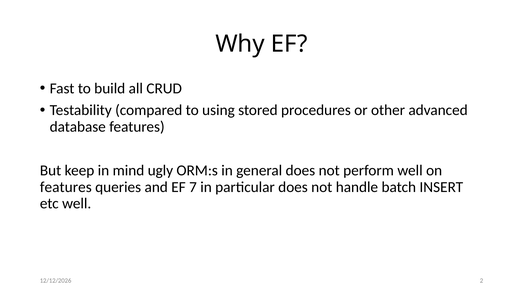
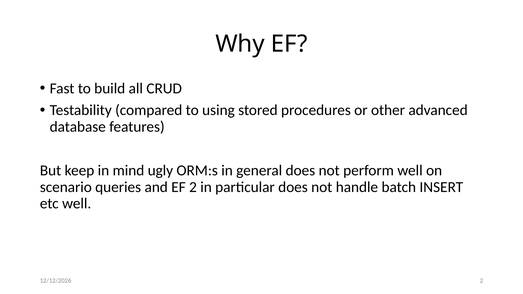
features: features -> scenario (66, 187)
EF 7: 7 -> 2 (193, 187)
